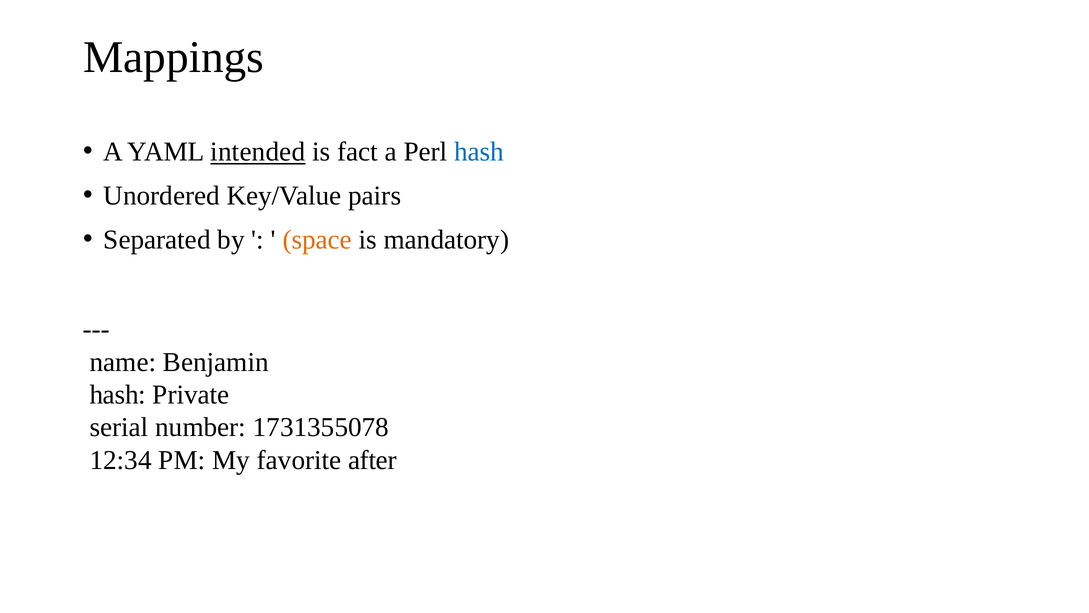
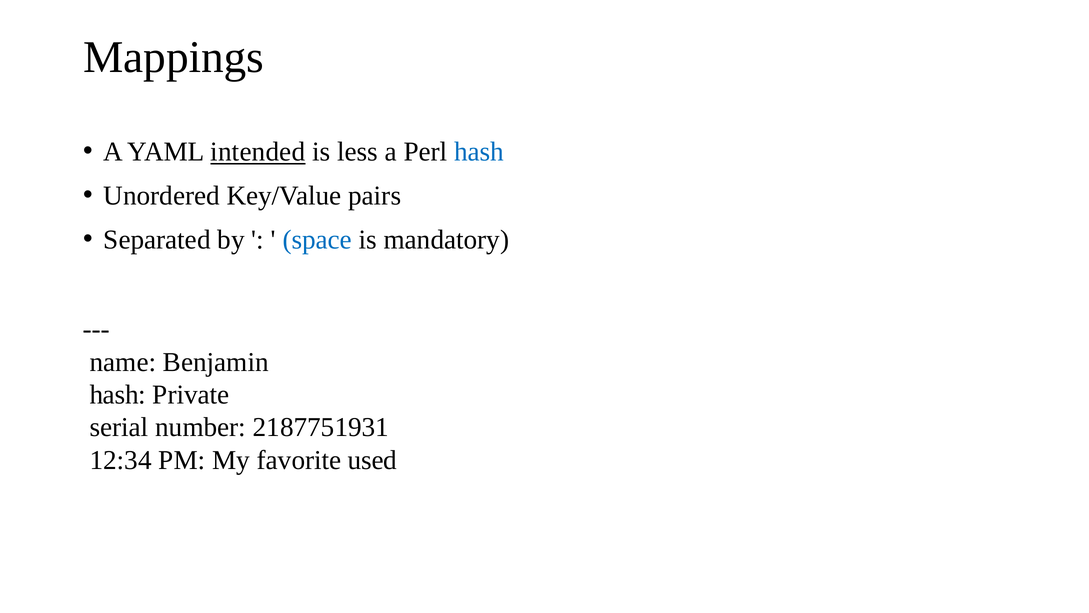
fact: fact -> less (358, 152)
space colour: orange -> blue (317, 240)
1731355078: 1731355078 -> 2187751931 (321, 427)
after: after -> used (372, 460)
